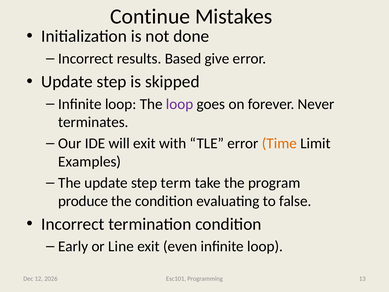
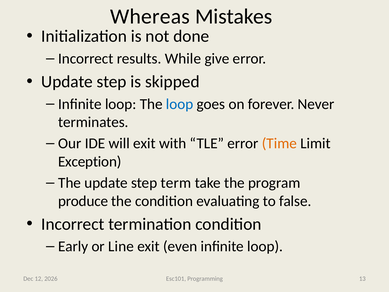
Continue: Continue -> Whereas (150, 16)
Based: Based -> While (183, 59)
loop colour: purple -> blue (180, 104)
Examples: Examples -> Exception (90, 161)
